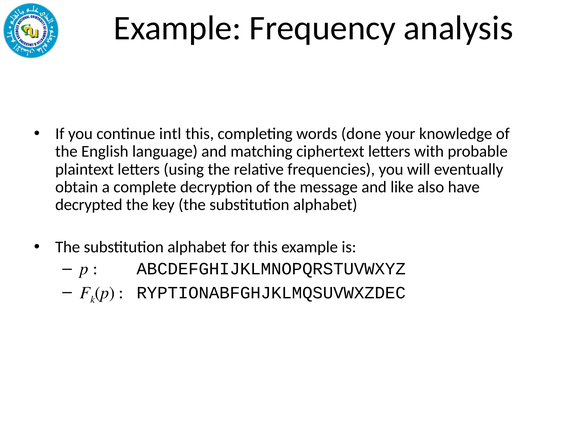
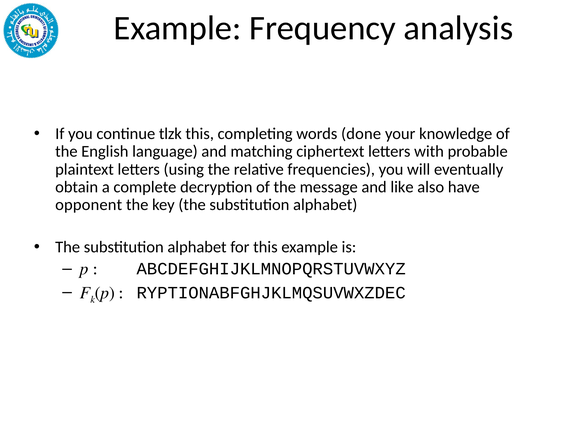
intl: intl -> tlzk (170, 134)
decrypted: decrypted -> opponent (89, 205)
